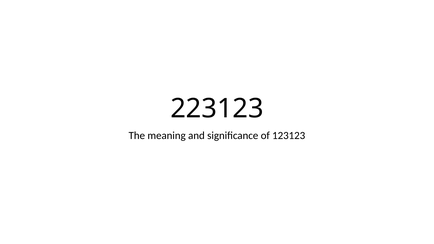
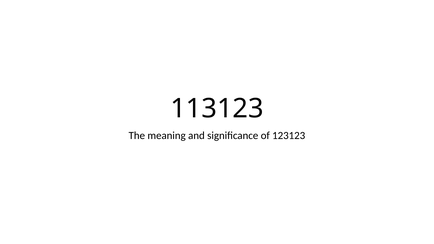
223123: 223123 -> 113123 (217, 108)
